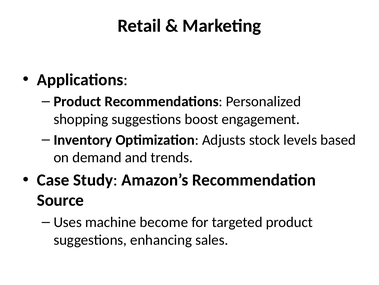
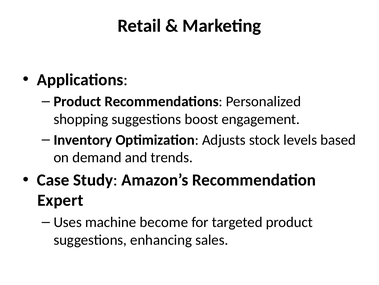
Source: Source -> Expert (60, 200)
